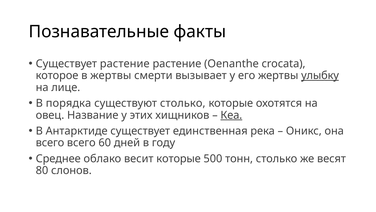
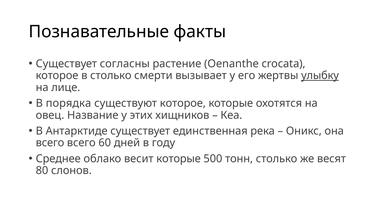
Существует растение: растение -> согласны (125, 64)
в жертвы: жертвы -> столько (111, 75)
существуют столько: столько -> которое (183, 103)
Кеа underline: present -> none (231, 115)
